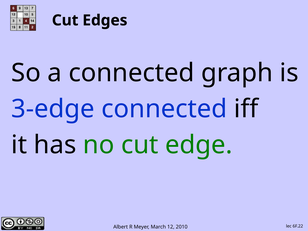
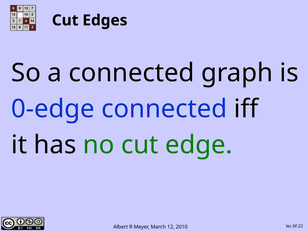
3-edge: 3-edge -> 0-edge (53, 109)
